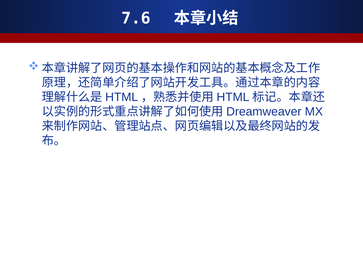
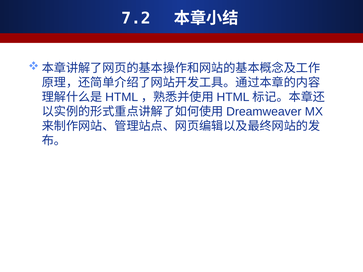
7.6: 7.6 -> 7.2 (136, 18)
